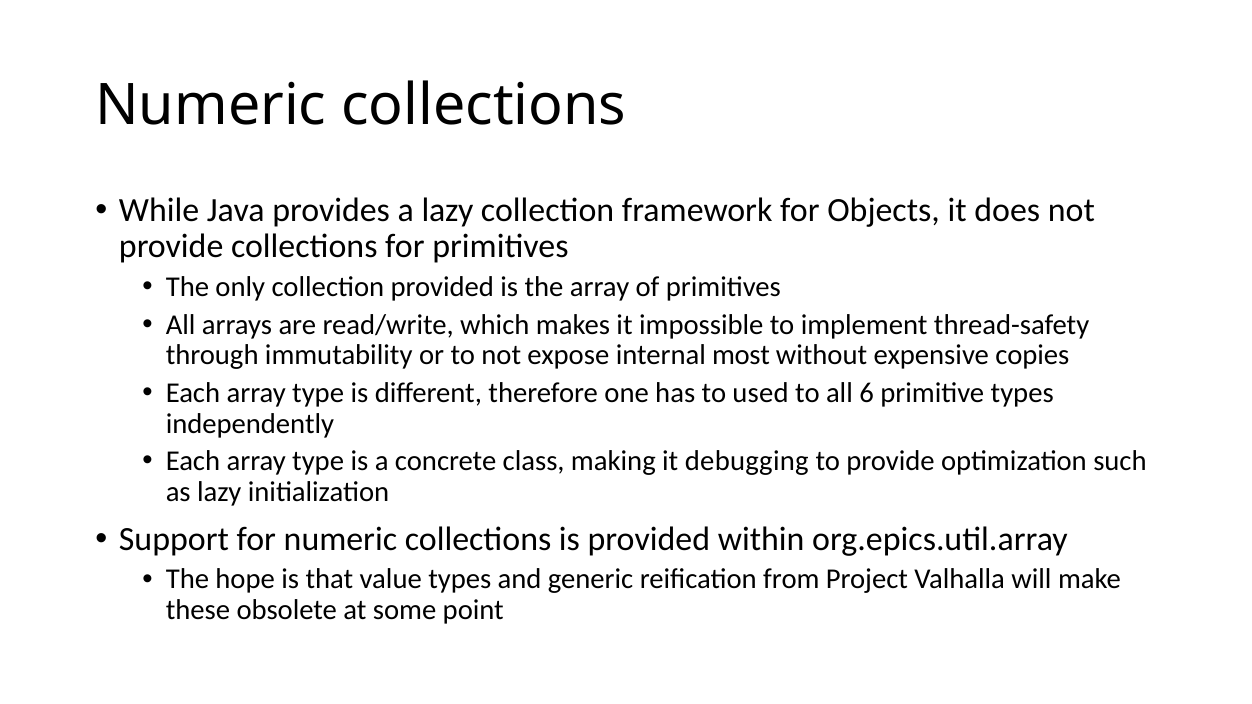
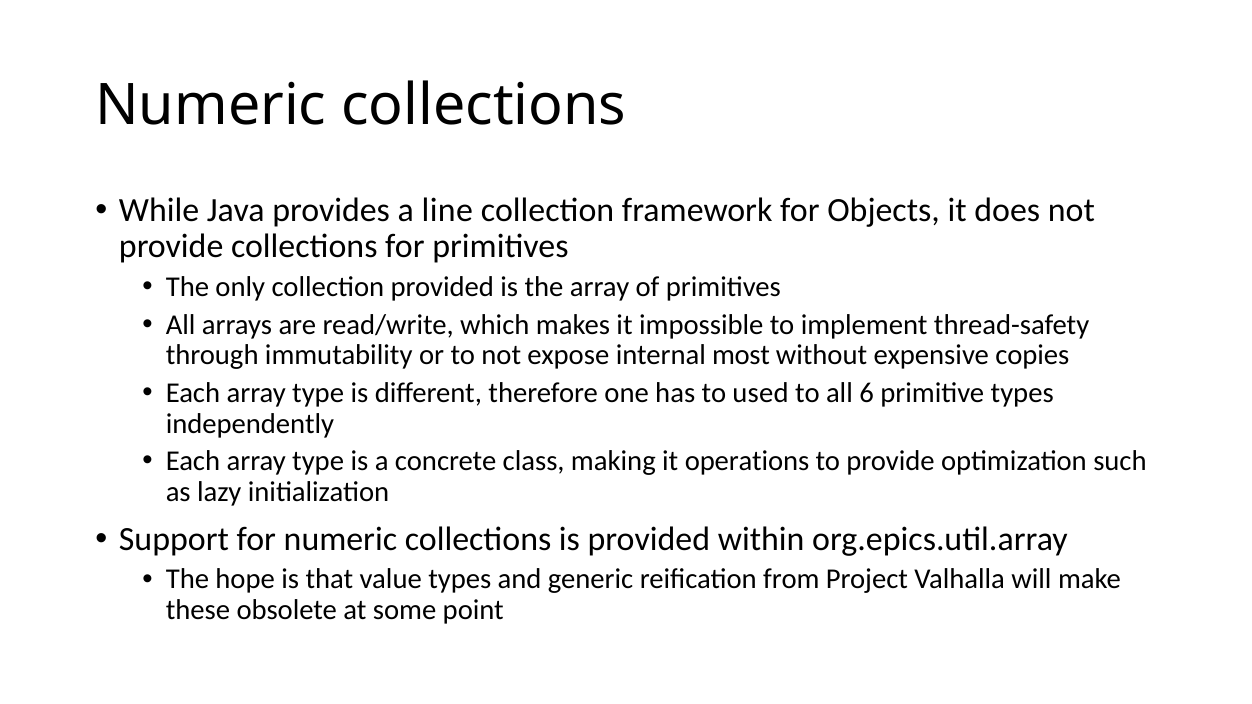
a lazy: lazy -> line (447, 210)
debugging: debugging -> operations (747, 462)
